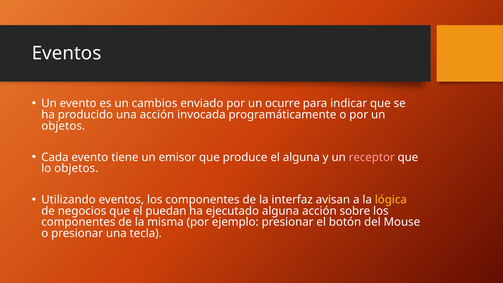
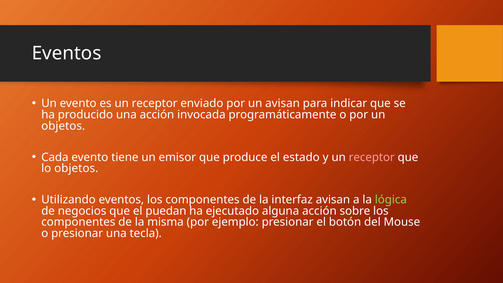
es un cambios: cambios -> receptor (155, 103)
un ocurre: ocurre -> avisan (283, 103)
el alguna: alguna -> estado (301, 157)
lógica colour: yellow -> light green (391, 200)
